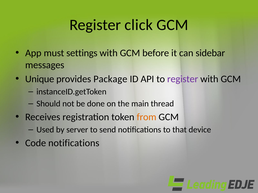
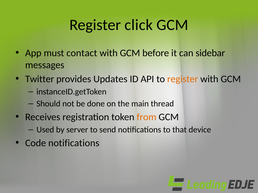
settings: settings -> contact (82, 53)
Unique: Unique -> Twitter (40, 79)
Package: Package -> Updates (110, 79)
register colour: purple -> orange (183, 79)
